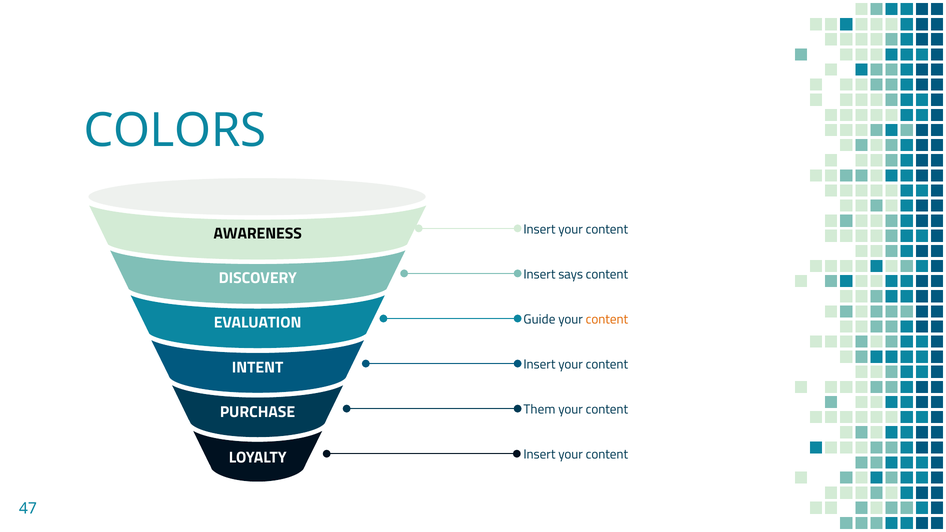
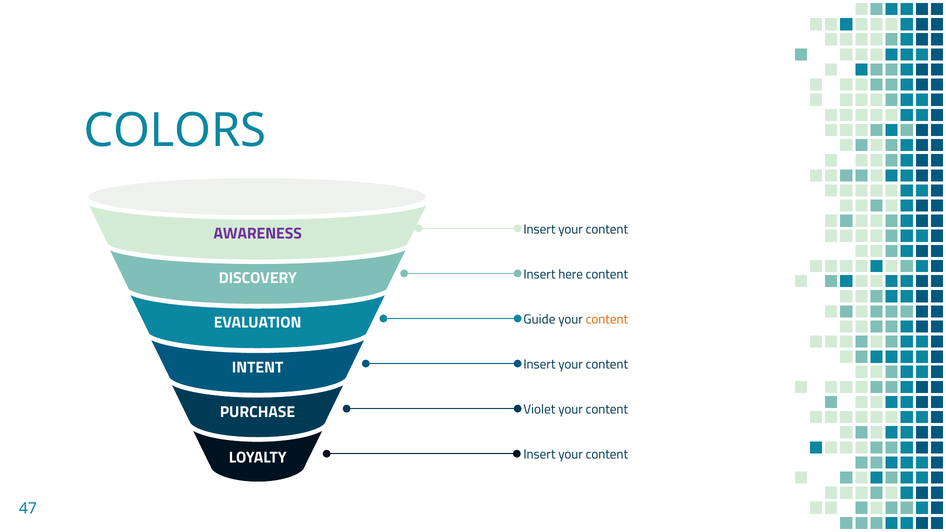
AWARENESS colour: black -> purple (258, 234)
says: says -> here (571, 274)
Them: Them -> Violet (539, 410)
